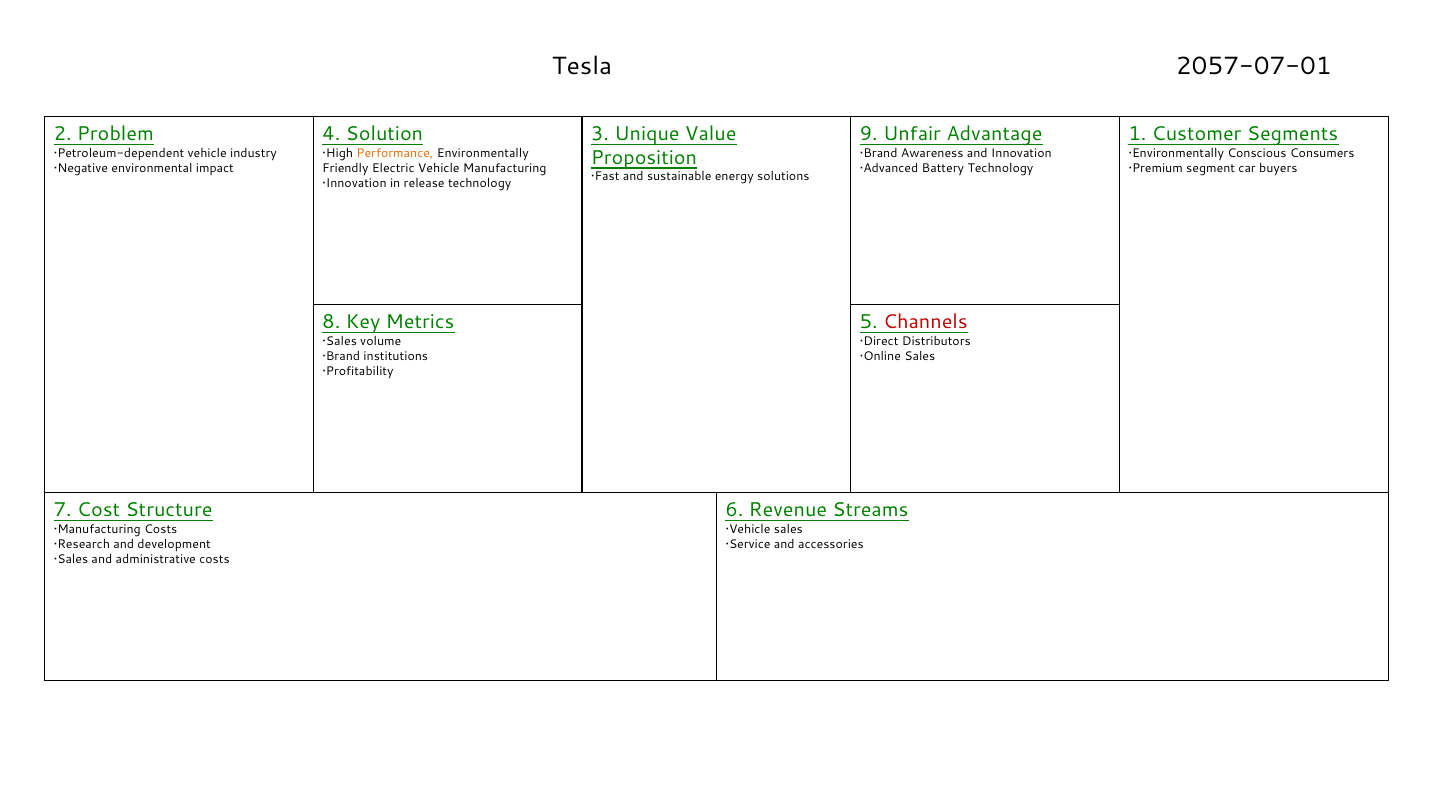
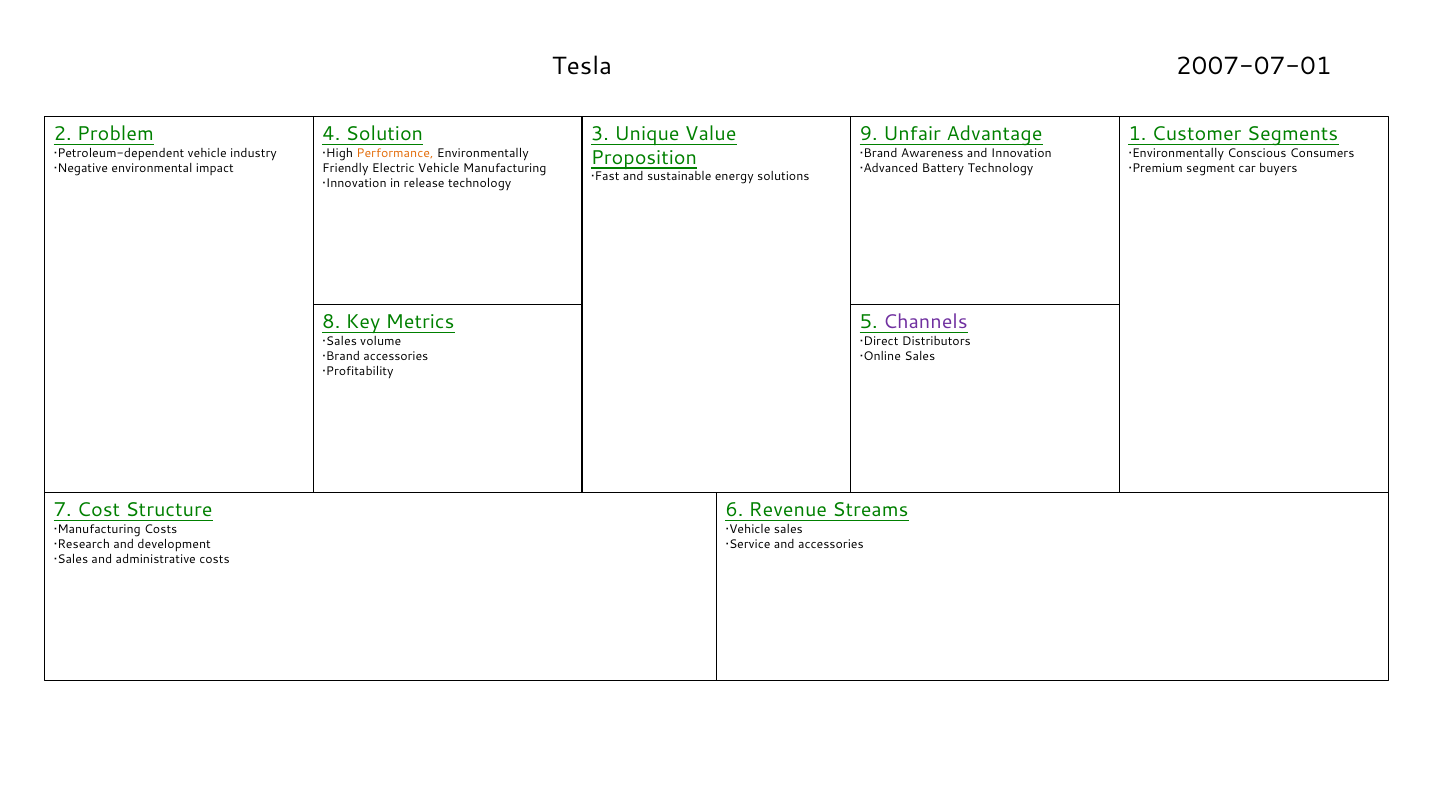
2057-07-01: 2057-07-01 -> 2007-07-01 (1254, 66)
Channels colour: red -> purple (925, 322)
Brand institutions: institutions -> accessories (396, 356)
